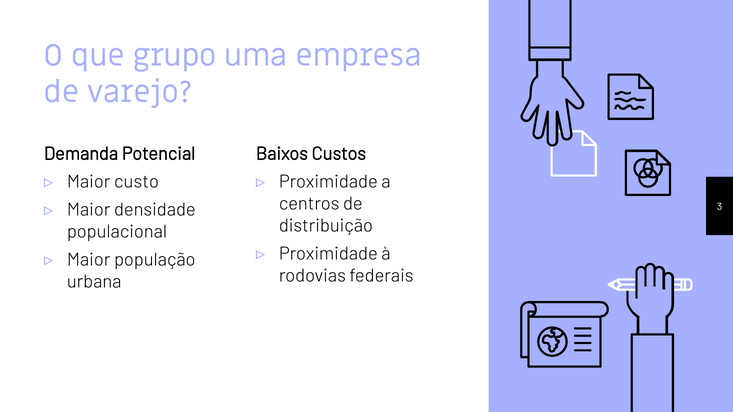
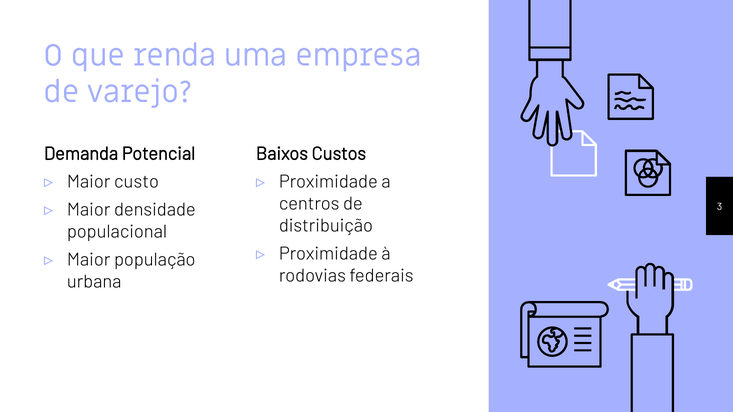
grupo: grupo -> renda (175, 56)
